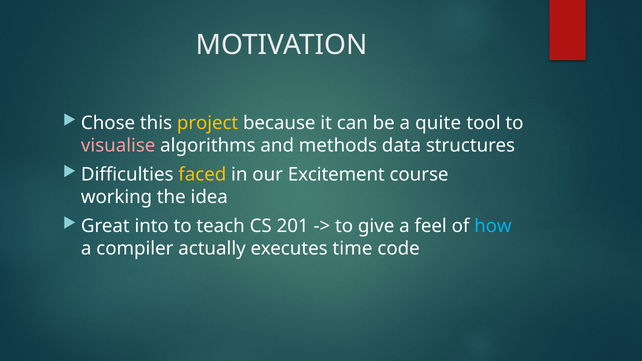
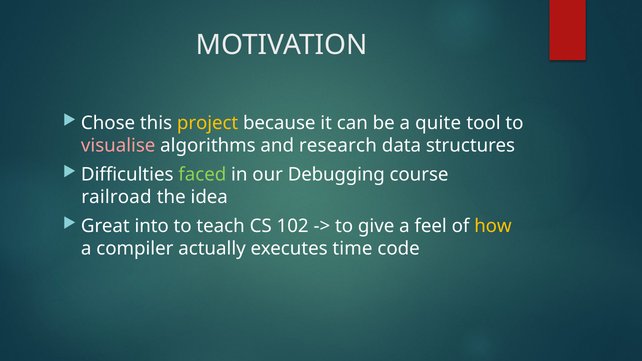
methods: methods -> research (338, 145)
faced colour: yellow -> light green (202, 175)
Excitement: Excitement -> Debugging (336, 175)
working: working -> railroad (116, 197)
201: 201 -> 102 (293, 226)
how colour: light blue -> yellow (493, 226)
